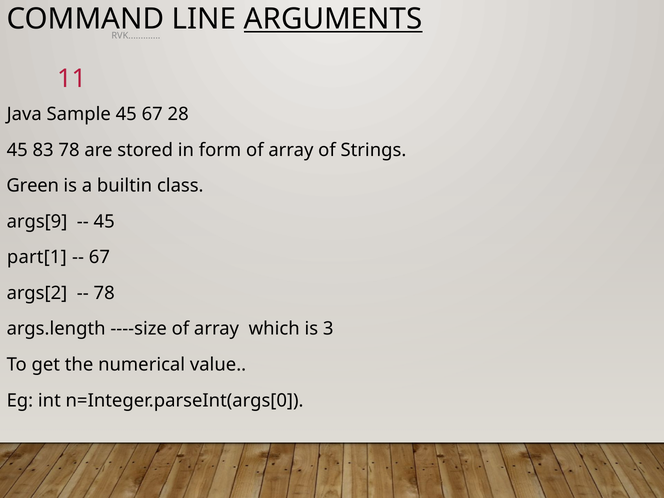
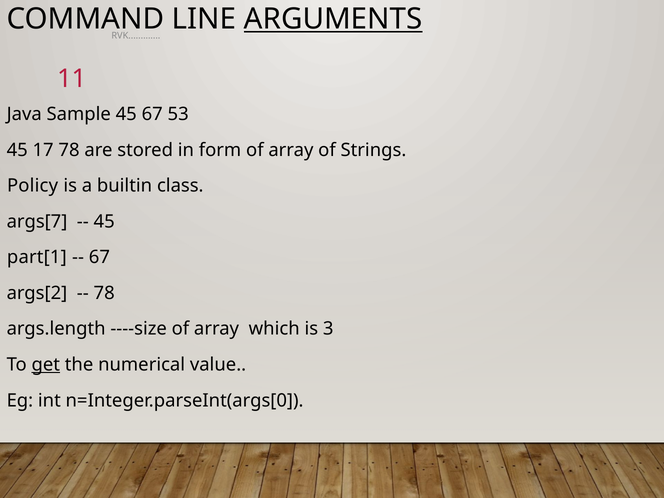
28: 28 -> 53 (178, 114)
83: 83 -> 17 (43, 150)
Green: Green -> Policy (33, 186)
args[9: args[9 -> args[7 (37, 222)
get underline: none -> present (46, 365)
